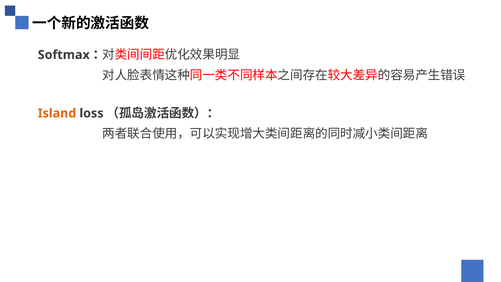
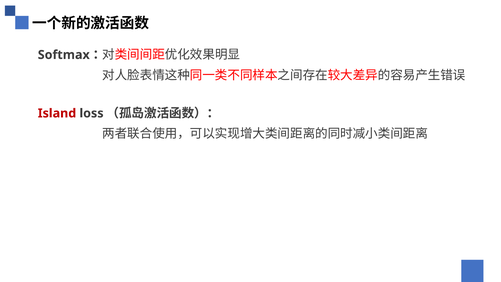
Island colour: orange -> red (57, 113)
